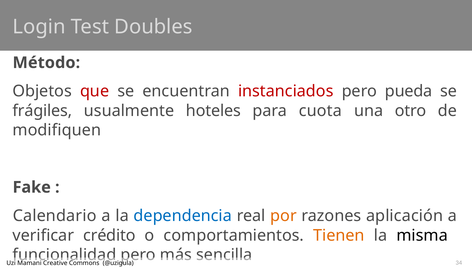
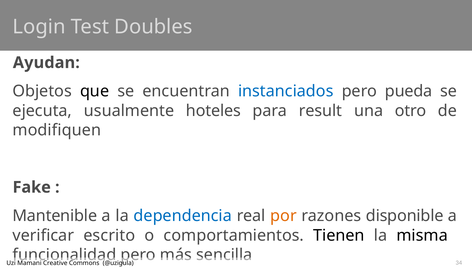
Método: Método -> Ayudan (46, 63)
que colour: red -> black (95, 91)
instanciados colour: red -> blue (286, 91)
frágiles: frágiles -> ejecuta (42, 111)
cuota: cuota -> result (320, 111)
Calendario: Calendario -> Mantenible (55, 216)
aplicación: aplicación -> disponible (405, 216)
crédito: crédito -> escrito (109, 235)
Tienen colour: orange -> black (339, 235)
